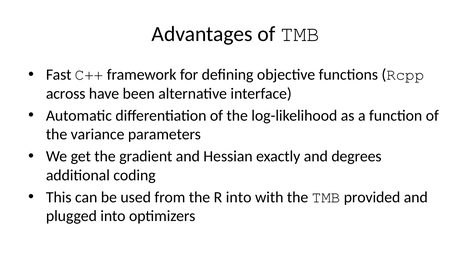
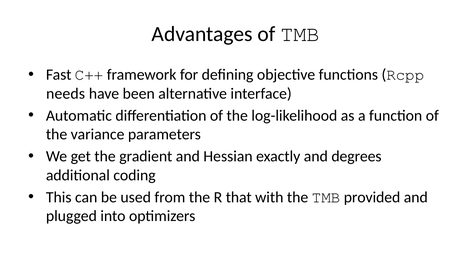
across: across -> needs (66, 94)
R into: into -> that (239, 197)
